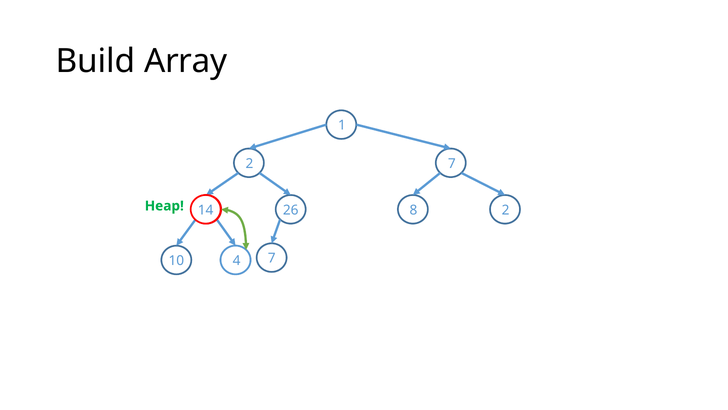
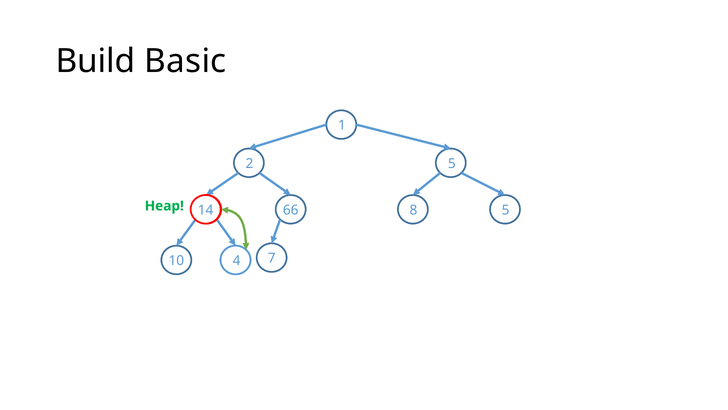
Array: Array -> Basic (185, 61)
2 7: 7 -> 5 (452, 163)
26: 26 -> 66 (291, 210)
8 2: 2 -> 5 (506, 210)
